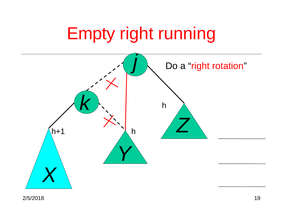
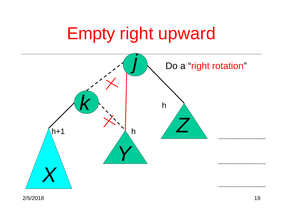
running: running -> upward (187, 34)
